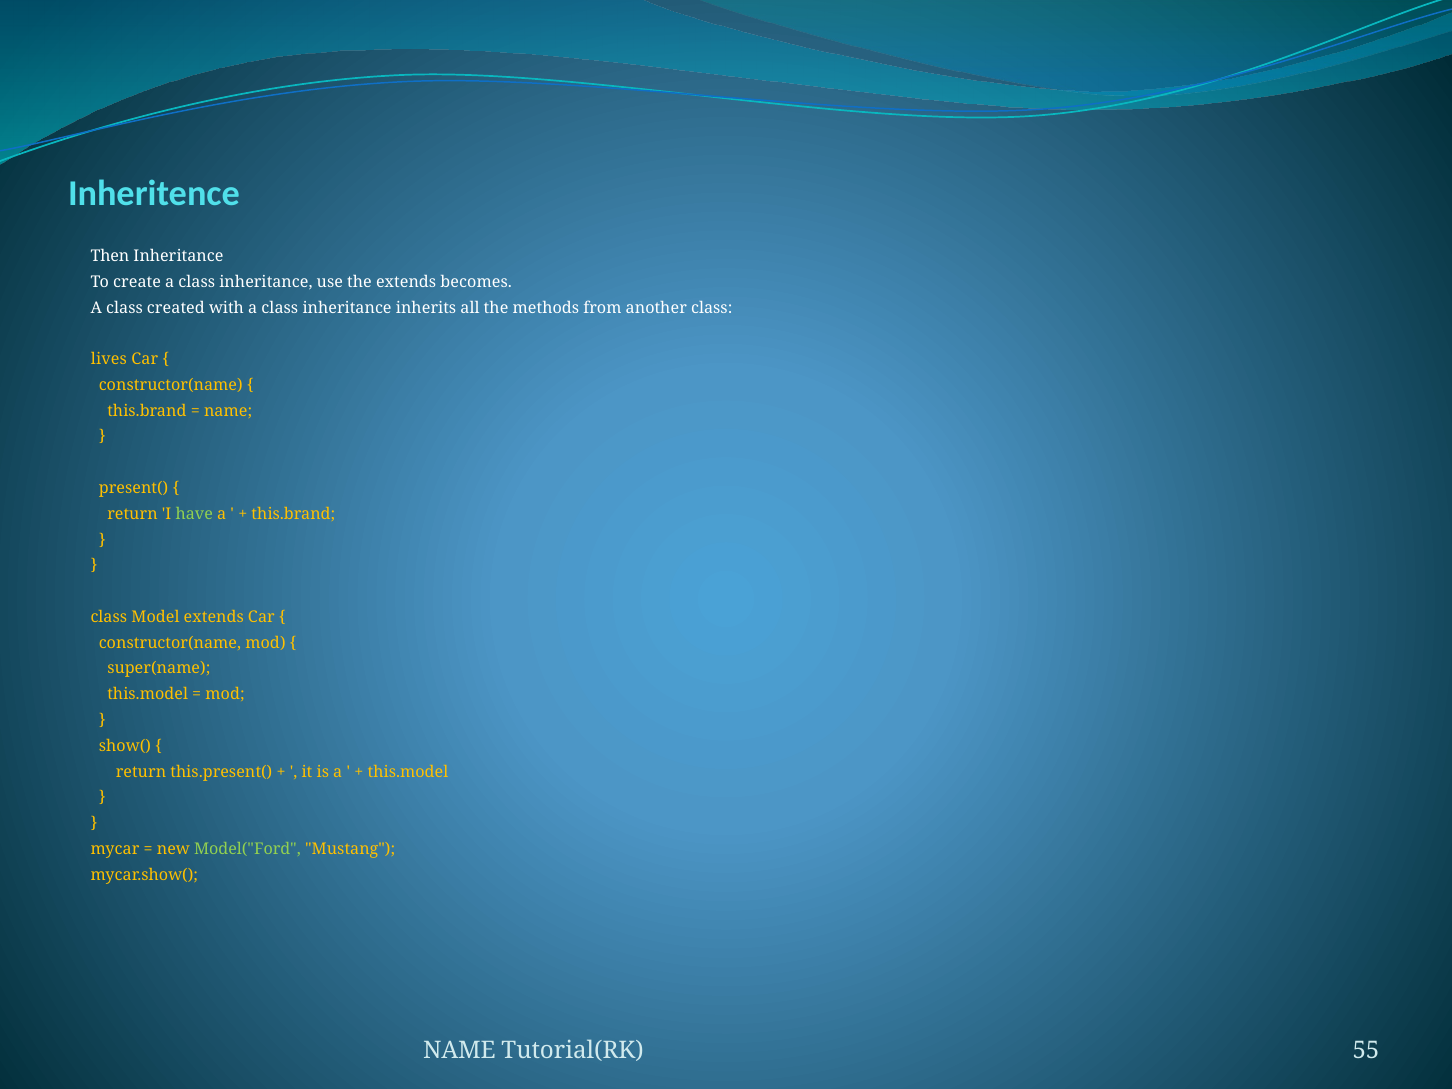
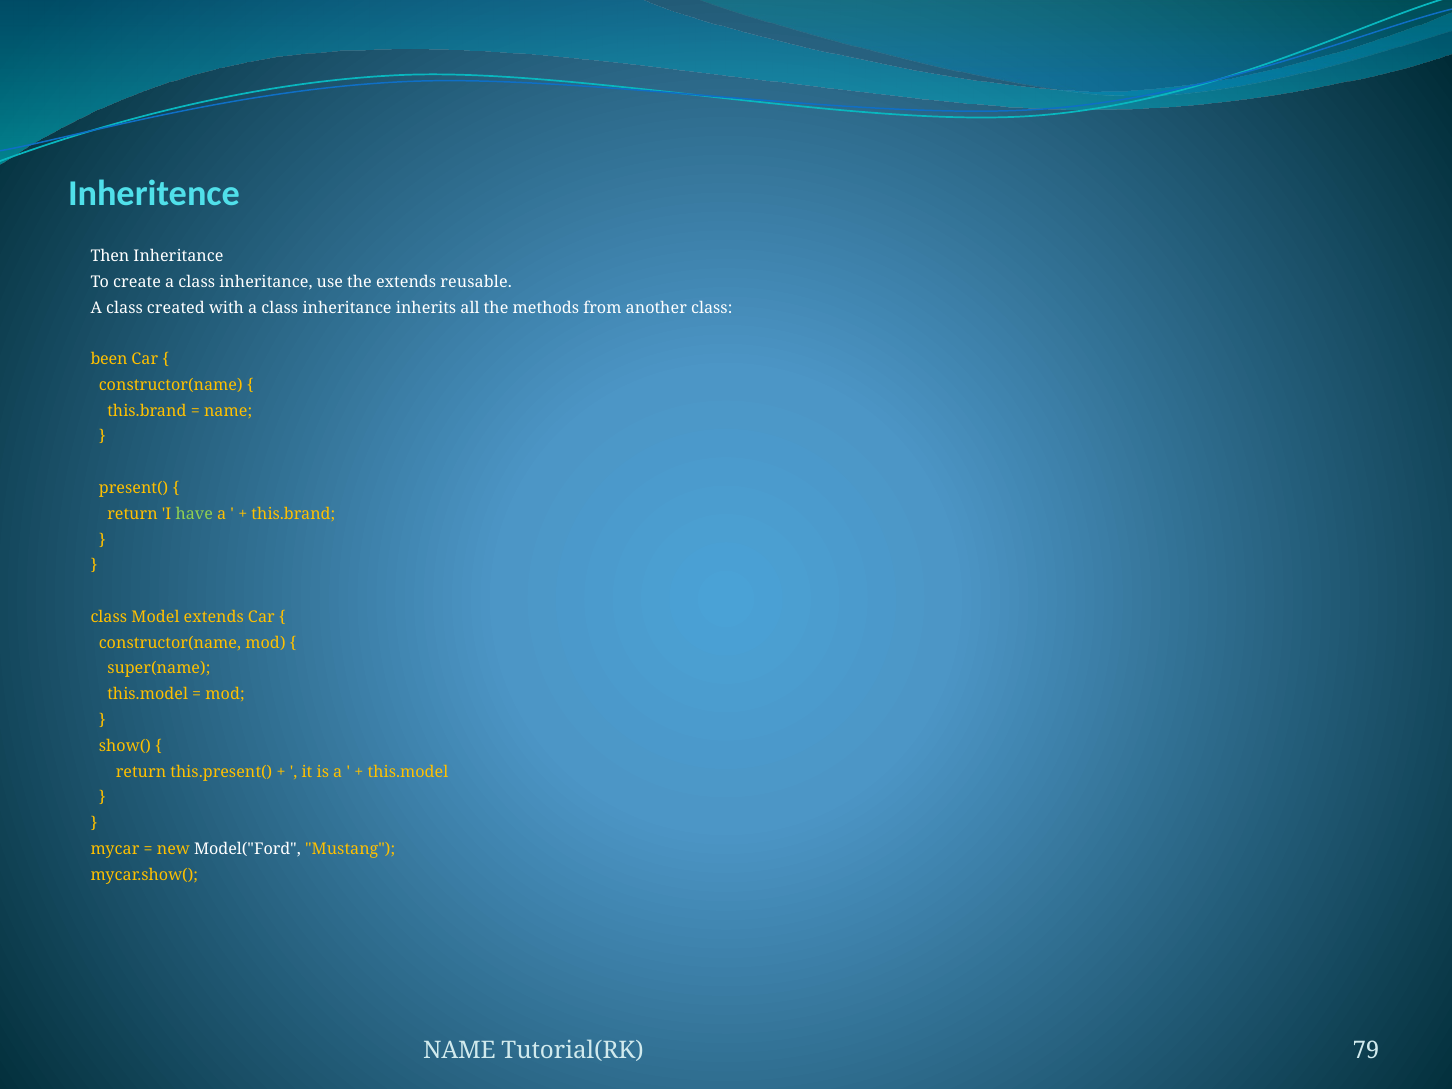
becomes: becomes -> reusable (476, 282)
lives: lives -> been (109, 359)
Model("Ford colour: light green -> white (247, 849)
55: 55 -> 79 (1366, 1051)
